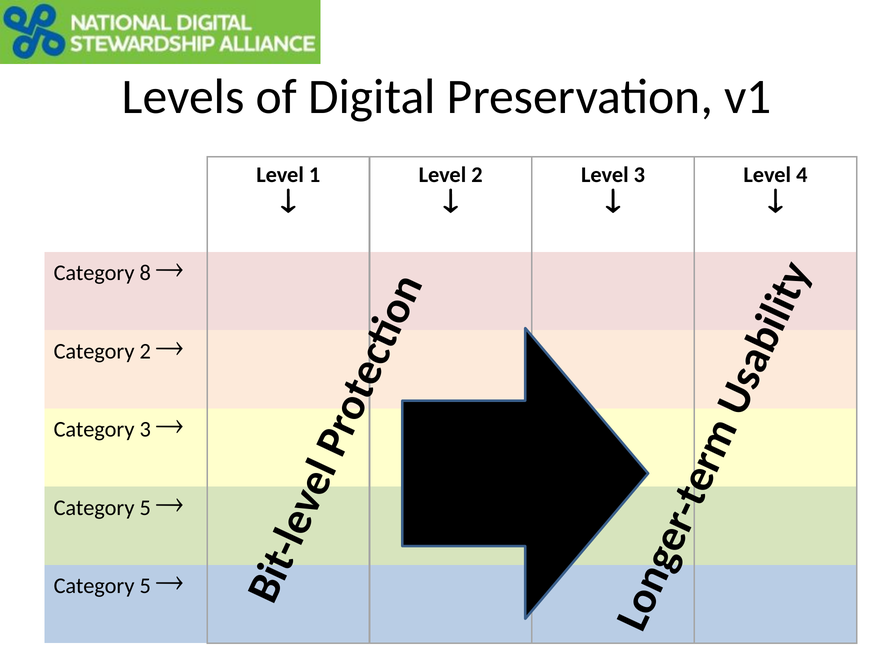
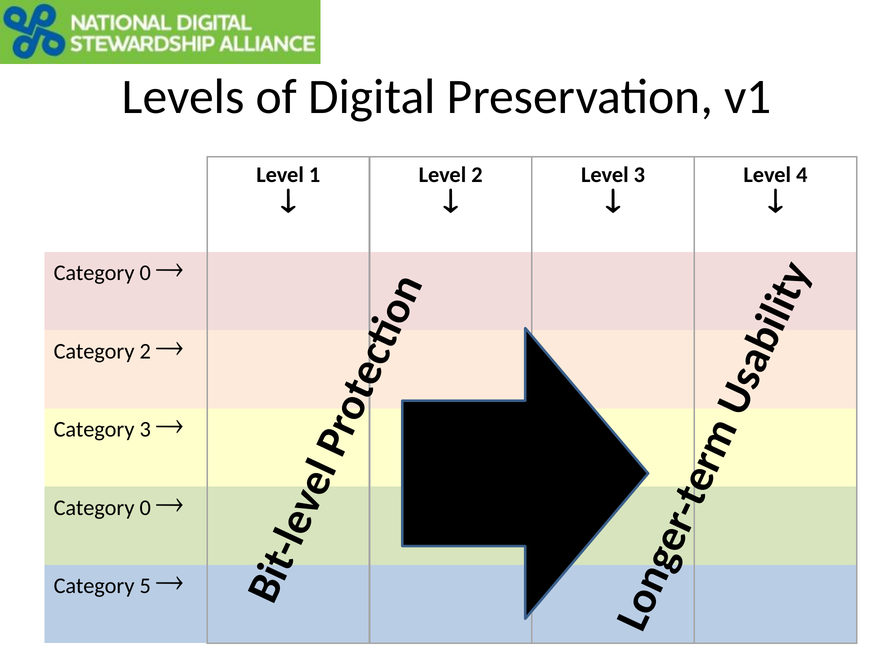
8: 8 -> 0 (145, 273)
5: 5 -> 0 (145, 507)
